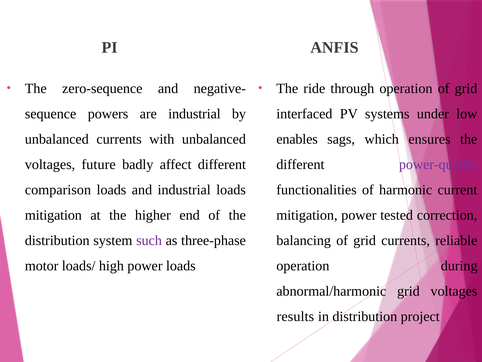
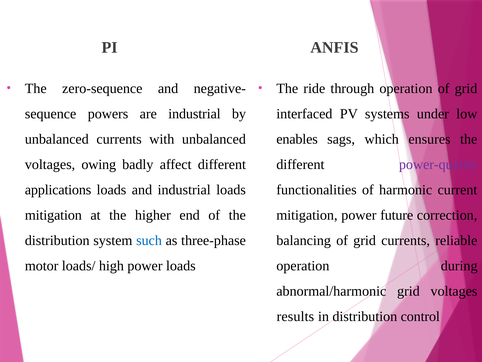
future: future -> owing (99, 164)
comparison: comparison -> applications (58, 190)
tested: tested -> future (397, 215)
such colour: purple -> blue (149, 240)
project: project -> control (420, 316)
